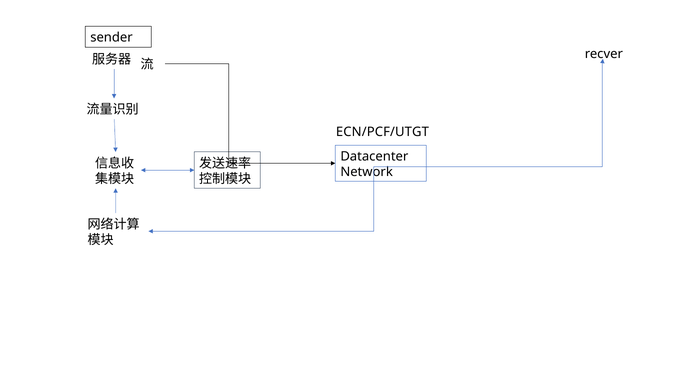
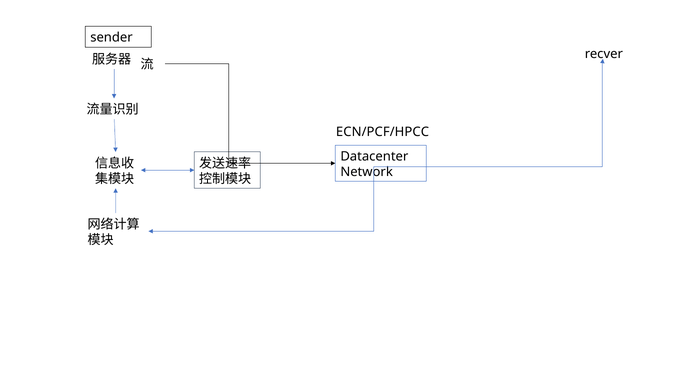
ECN/PCF/UTGT: ECN/PCF/UTGT -> ECN/PCF/HPCC (383, 132)
